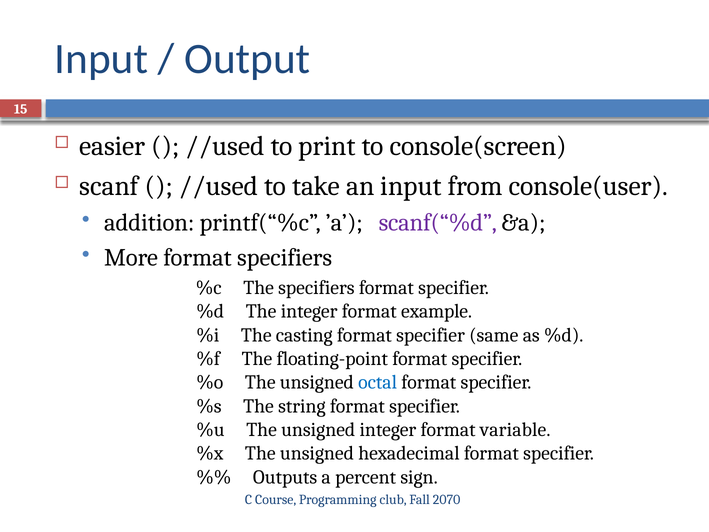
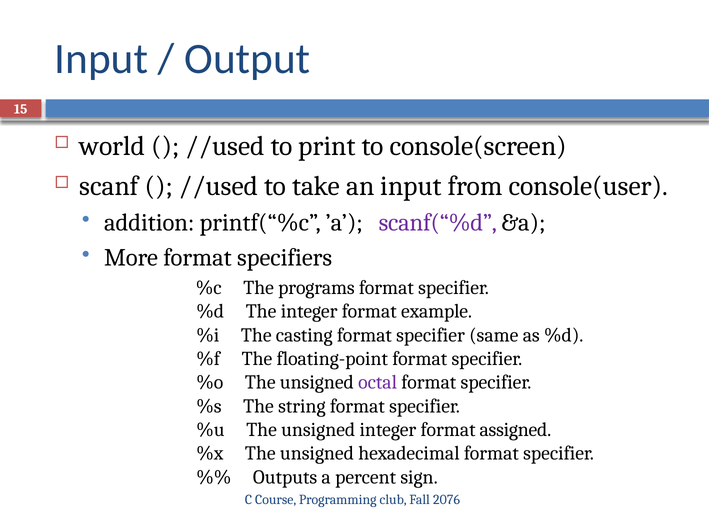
easier: easier -> world (112, 146)
The specifiers: specifiers -> programs (316, 288)
octal colour: blue -> purple (378, 382)
variable: variable -> assigned (515, 430)
2070: 2070 -> 2076 (447, 500)
